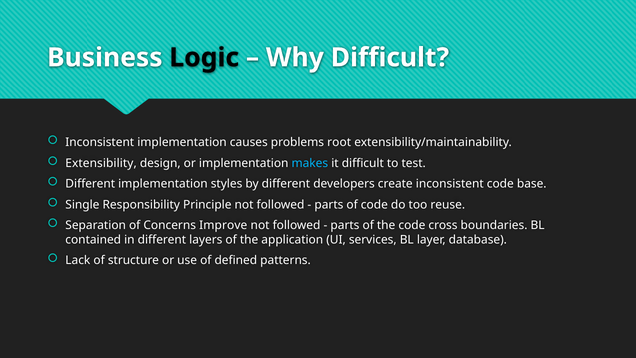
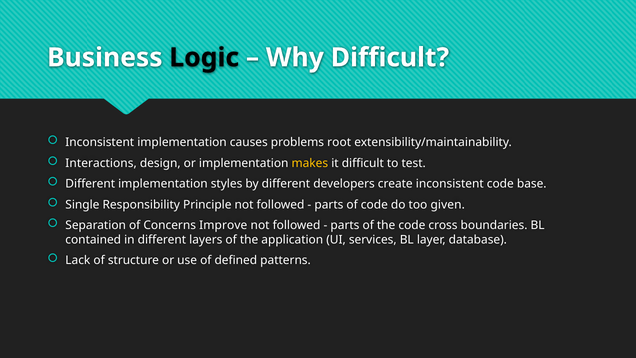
Extensibility: Extensibility -> Interactions (101, 163)
makes colour: light blue -> yellow (310, 163)
reuse: reuse -> given (448, 204)
